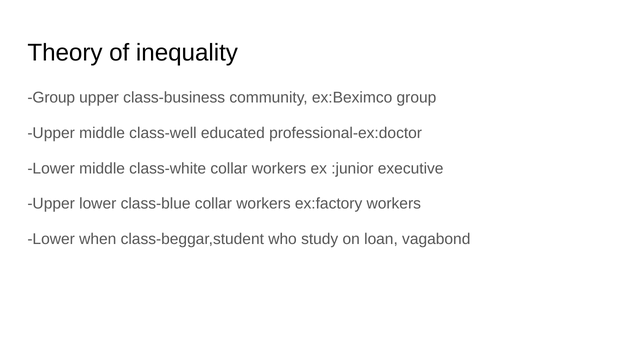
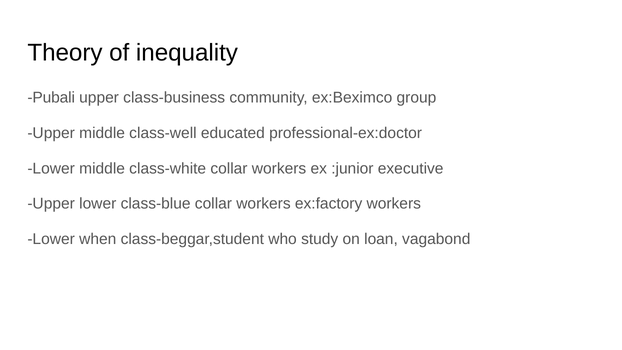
Group: Group -> Pubali (51, 98)
